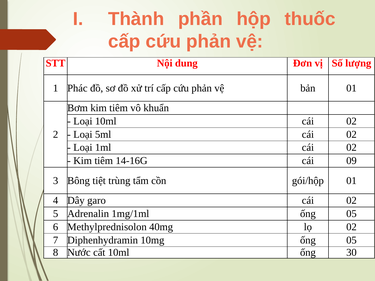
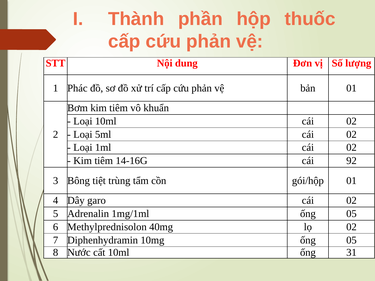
09: 09 -> 92 (351, 161)
30: 30 -> 31 (351, 253)
